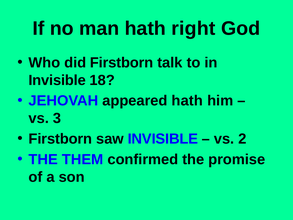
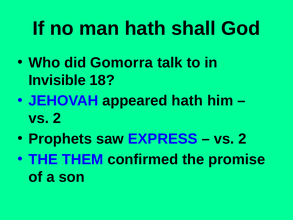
right: right -> shall (193, 28)
did Firstborn: Firstborn -> Gomorra (121, 63)
3: 3 -> 2 (57, 118)
Firstborn: Firstborn -> Prophets (60, 139)
saw INVISIBLE: INVISIBLE -> EXPRESS (163, 139)
